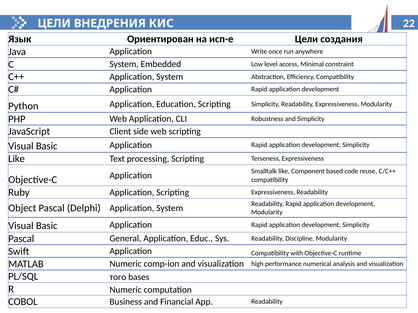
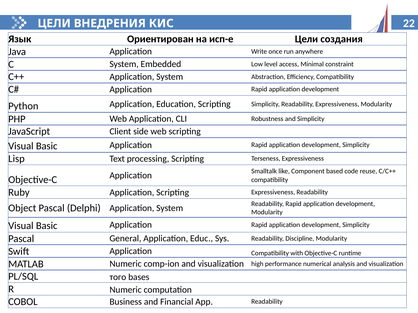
Like: Like -> Lisp (16, 159)
